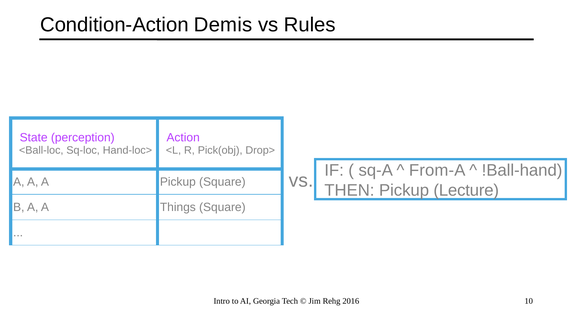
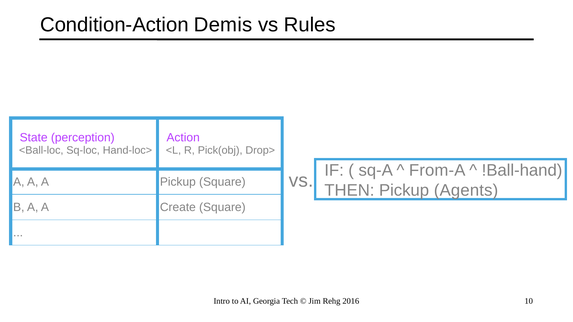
Lecture: Lecture -> Agents (466, 191)
Things: Things -> Create (178, 207)
